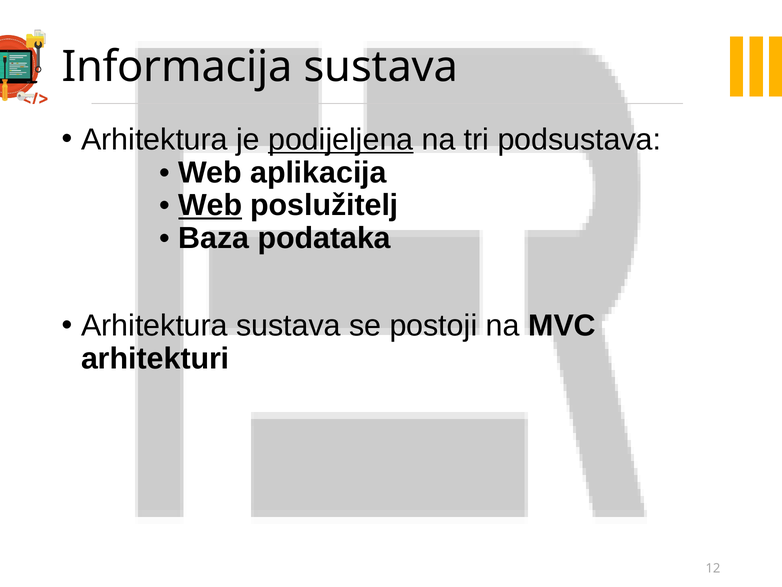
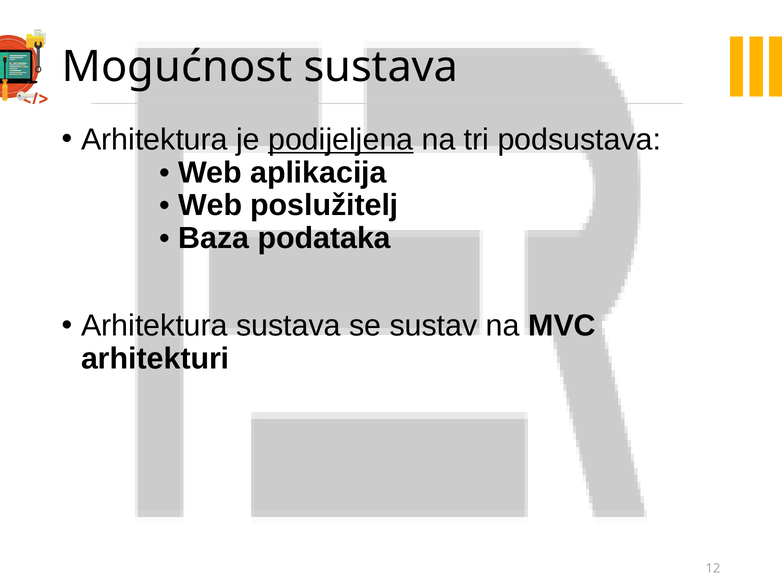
Informacija: Informacija -> Mogućnost (177, 67)
Web underline: present -> none (210, 205)
postoji: postoji -> sustav (433, 326)
